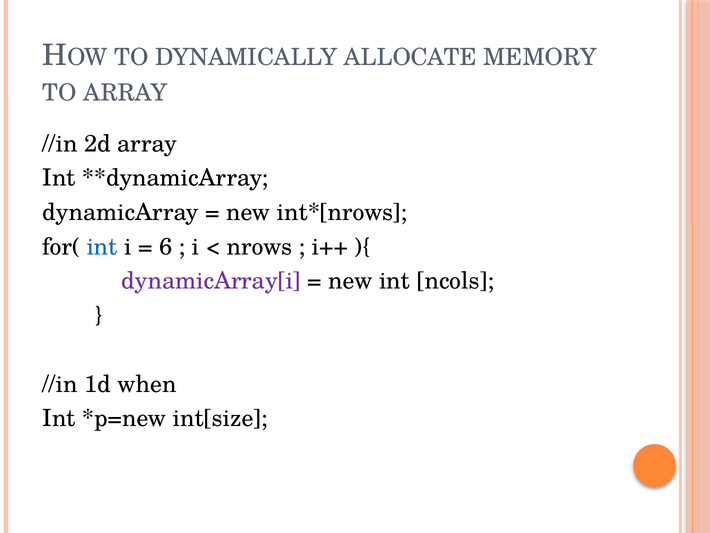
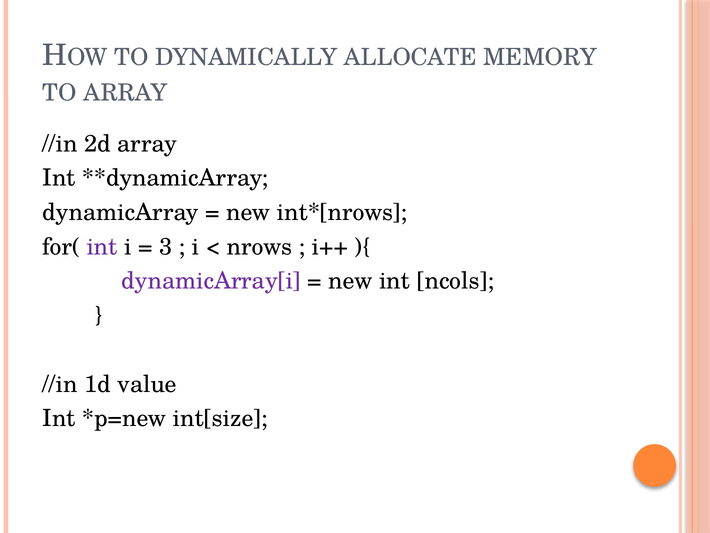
int colour: blue -> purple (102, 247)
6: 6 -> 3 (166, 247)
when: when -> value (147, 384)
